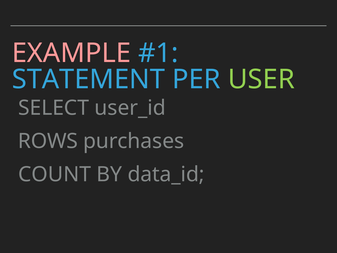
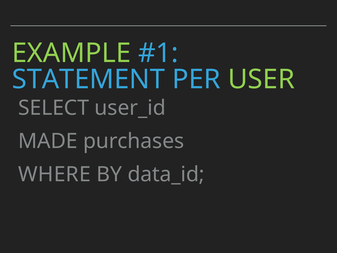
EXAMPLE colour: pink -> light green (71, 53)
ROWS: ROWS -> MADE (48, 141)
COUNT: COUNT -> WHERE (54, 174)
